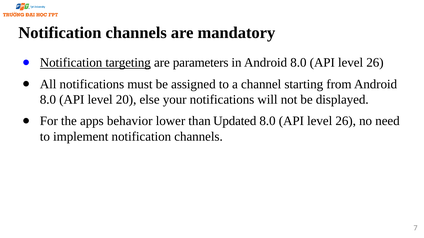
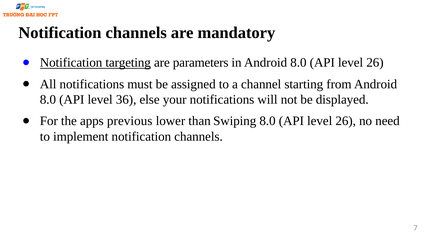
20: 20 -> 36 (126, 100)
behavior: behavior -> previous (130, 121)
Updated: Updated -> Swiping (235, 121)
